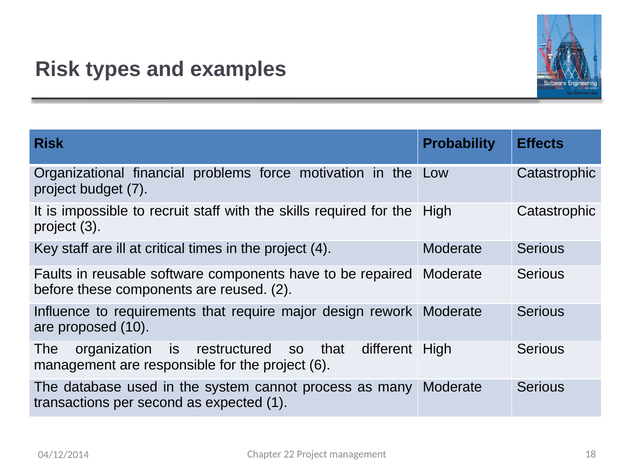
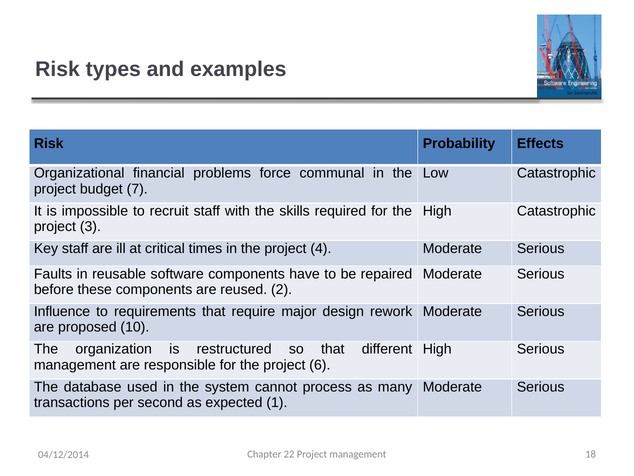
motivation: motivation -> communal (332, 173)
